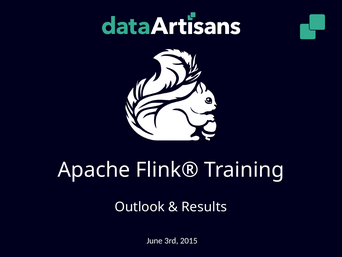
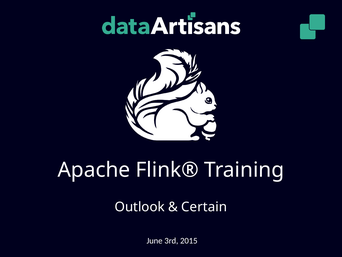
Results: Results -> Certain (204, 207)
